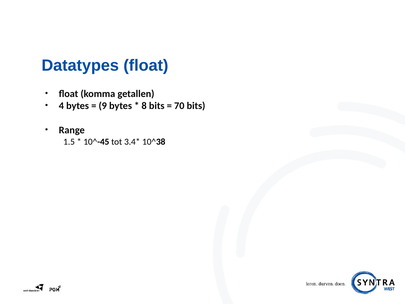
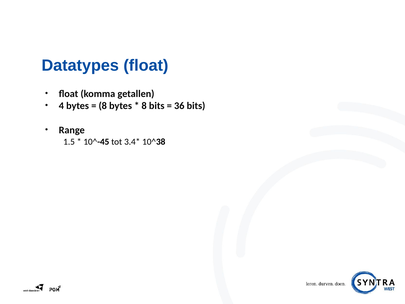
9: 9 -> 8 (103, 106)
70: 70 -> 36 (179, 106)
